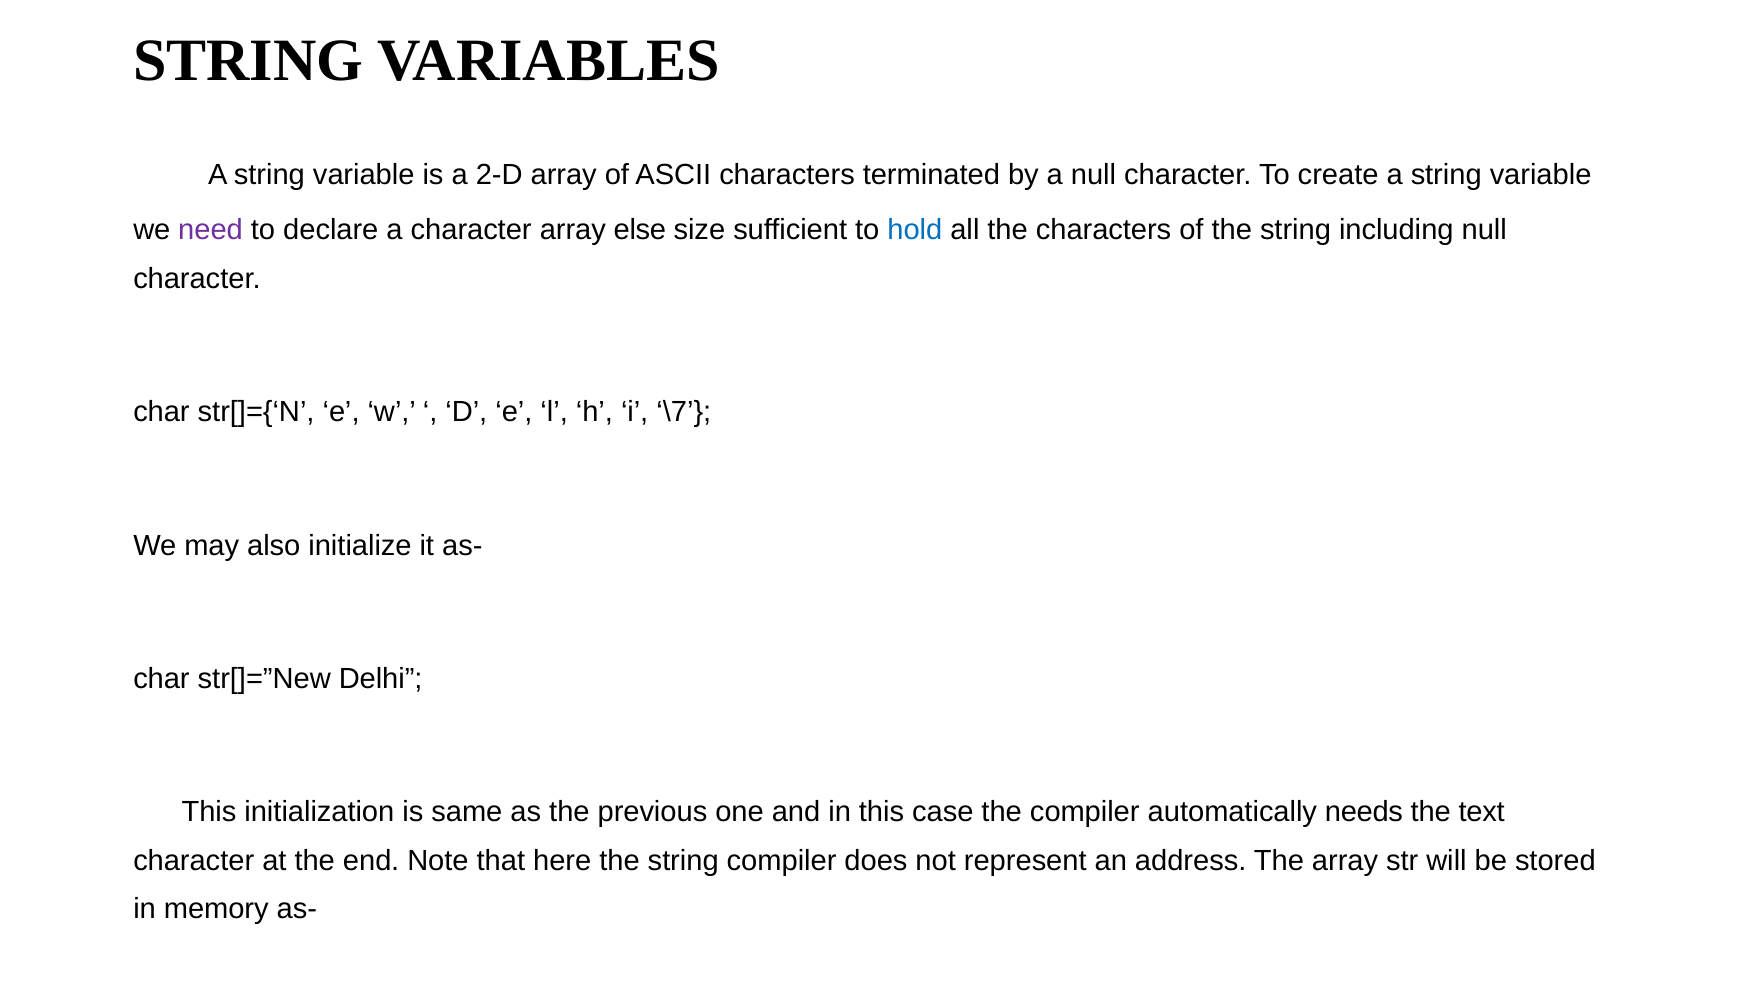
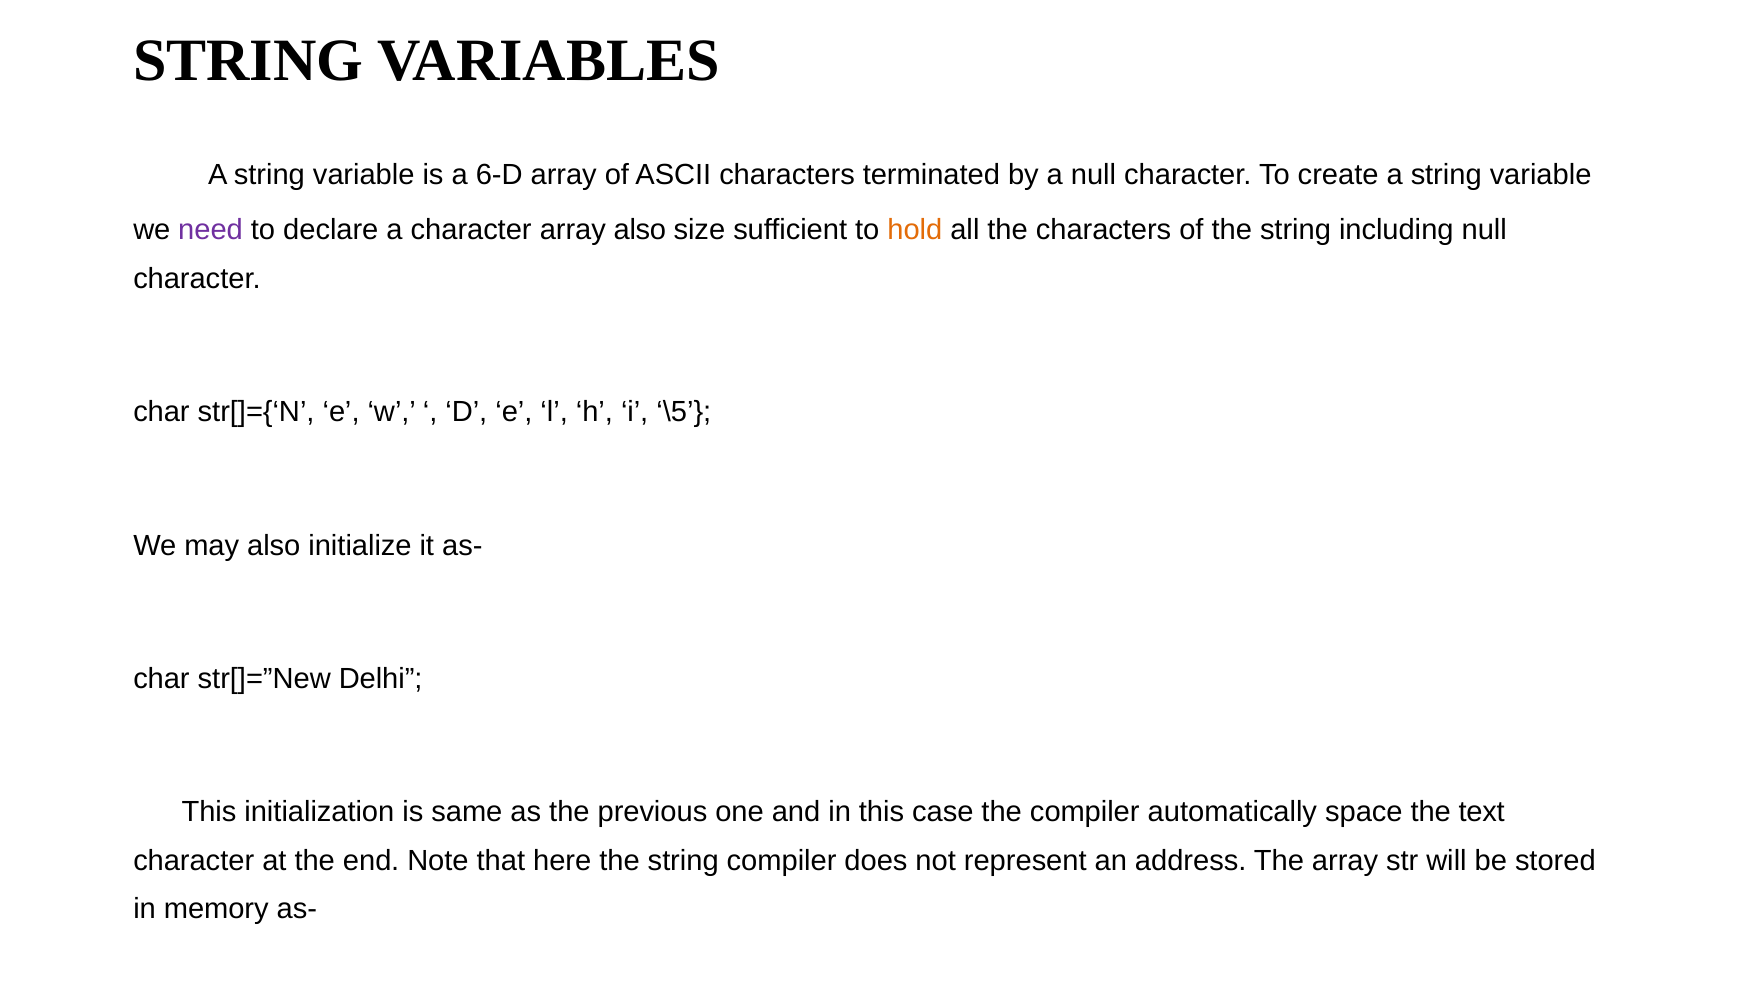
2-D: 2-D -> 6-D (499, 175)
array else: else -> also (640, 230)
hold colour: blue -> orange (915, 230)
\7: \7 -> \5 (684, 412)
needs: needs -> space (1364, 813)
